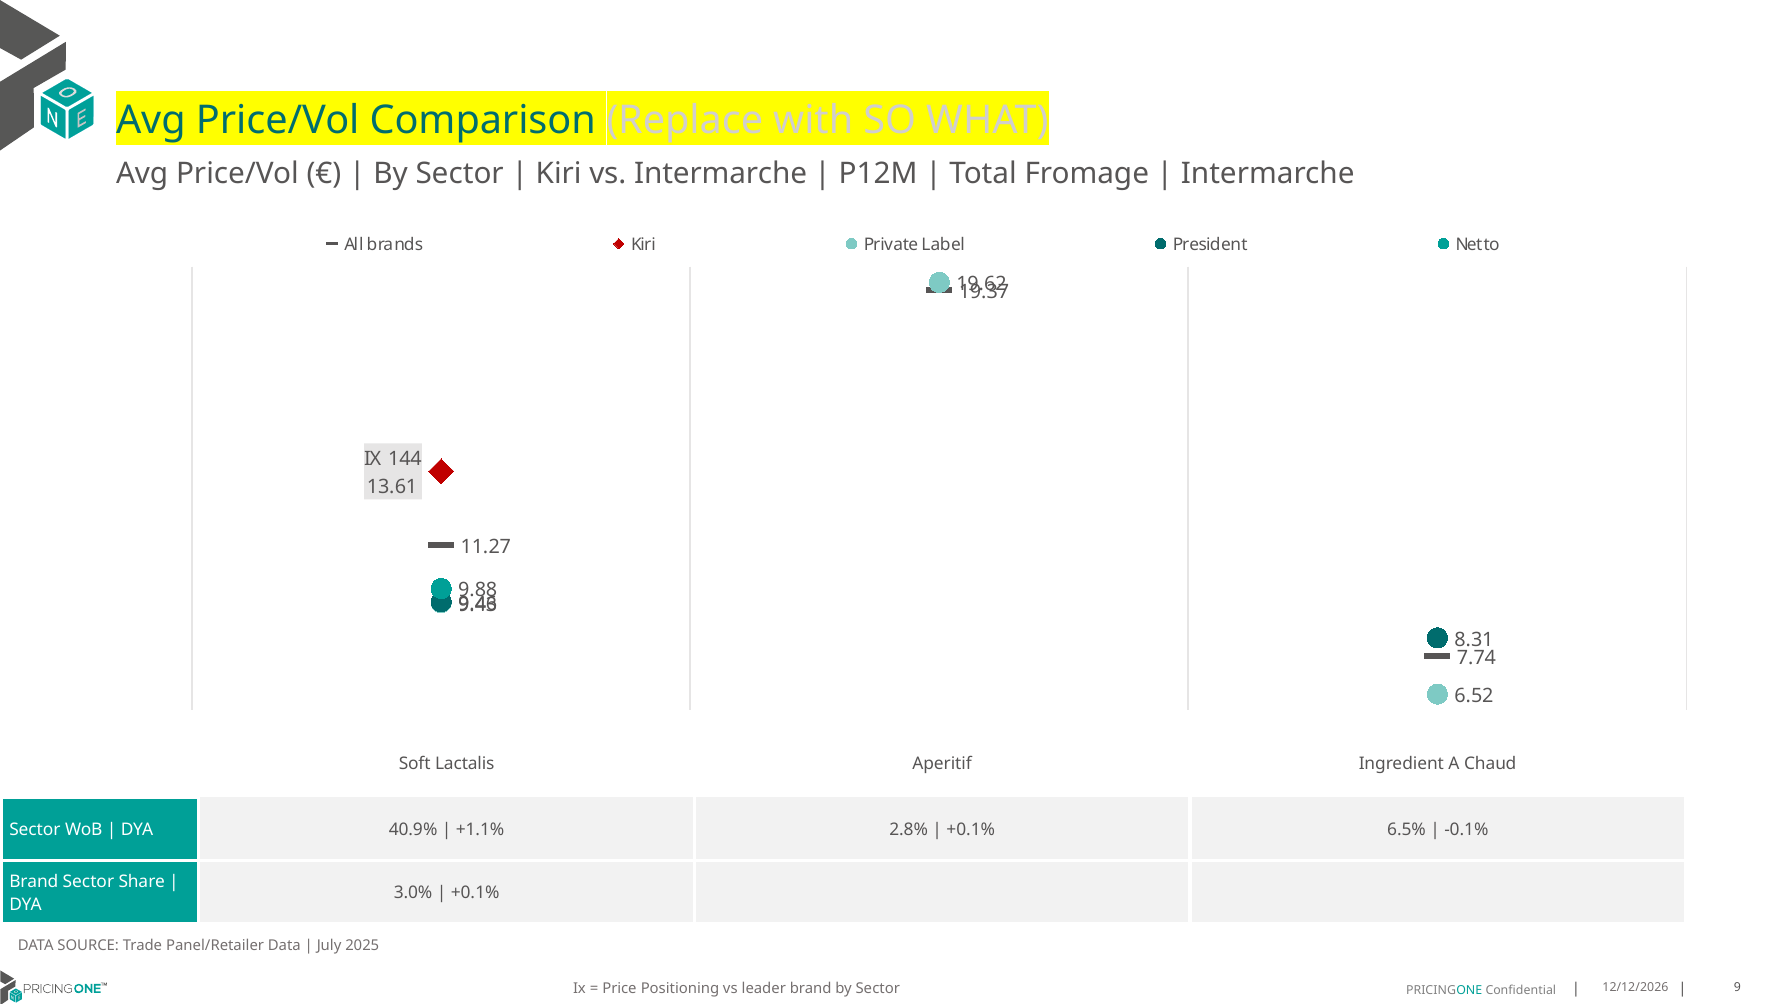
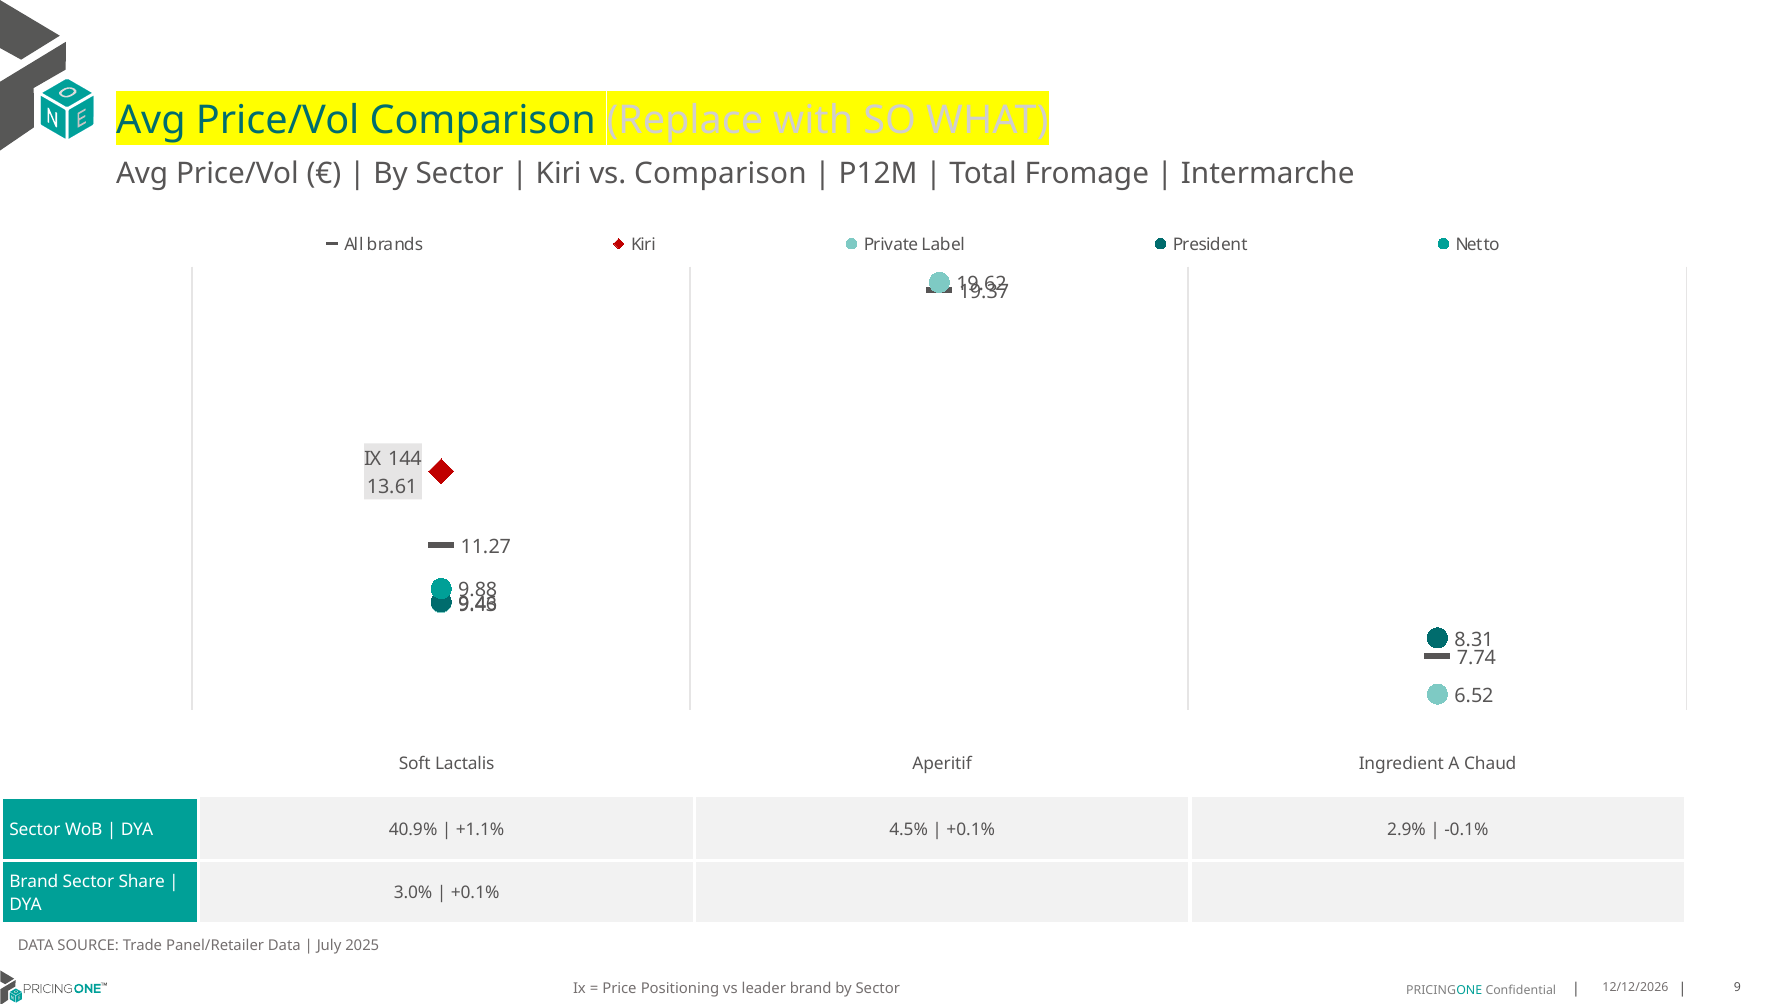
vs Intermarche: Intermarche -> Comparison (720, 174)
2.8%: 2.8% -> 4.5% (909, 830)
6.5%: 6.5% -> 2.9% (1406, 830)
